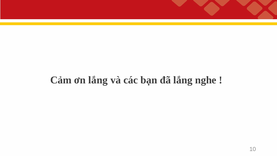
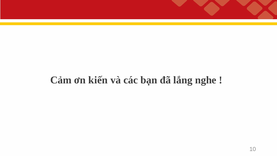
ơn lắng: lắng -> kiến (98, 80)
